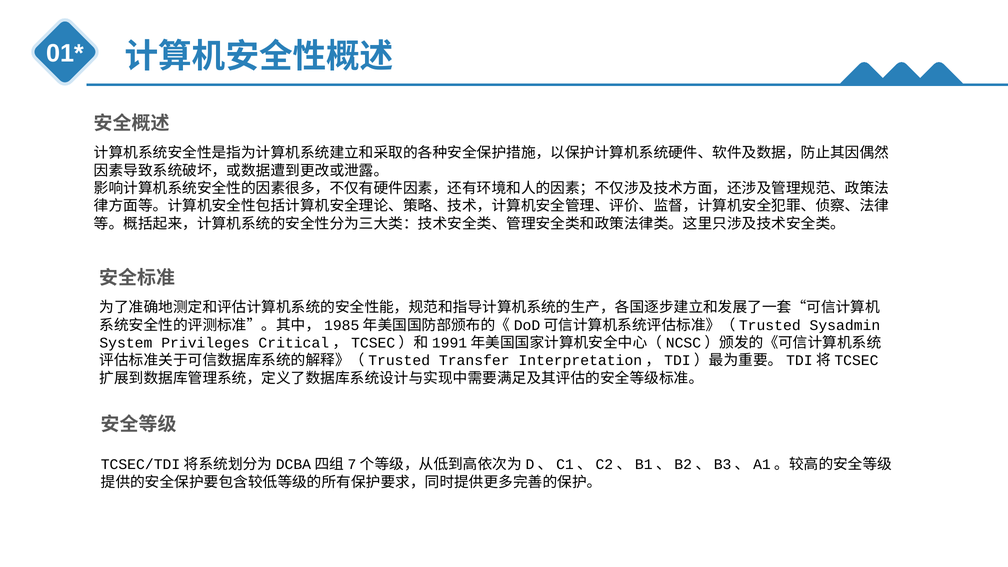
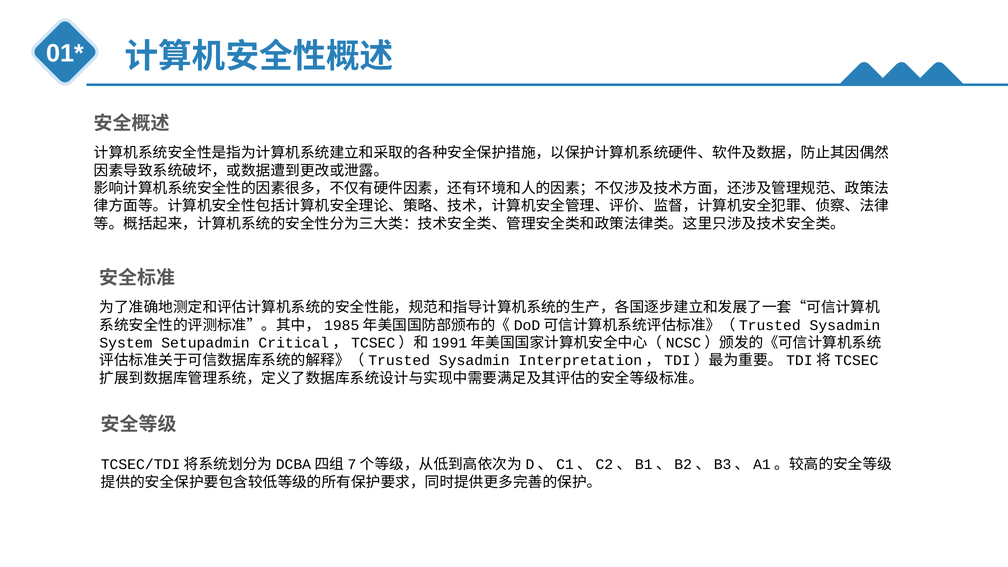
Privileges: Privileges -> Setupadmin (205, 343)
Transfer: Transfer -> Sysadmin (474, 361)
